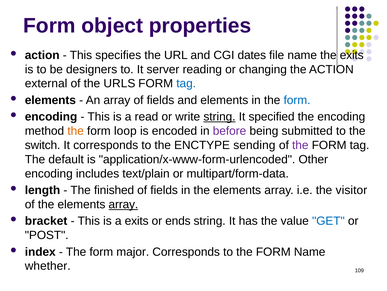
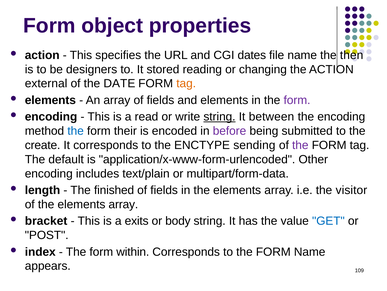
the exits: exits -> then (352, 55)
server: server -> stored (163, 69)
URLS: URLS -> DATE (119, 83)
tag colour: blue -> orange (186, 83)
form colour: blue -> purple (297, 100)
specified: specified -> between (271, 116)
the colour: orange -> blue (76, 131)
loop: loop -> their (125, 131)
switch: switch -> create (43, 145)
array underline: present -> none (123, 204)
ends: ends -> body (178, 220)
major: major -> within (133, 251)
whether: whether -> appears (48, 265)
